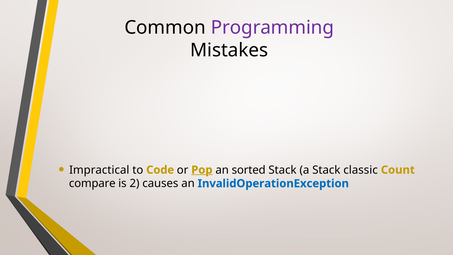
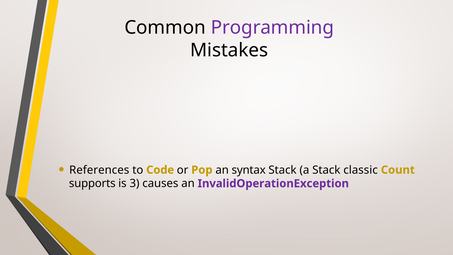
Impractical: Impractical -> References (99, 170)
Pop underline: present -> none (202, 170)
sorted: sorted -> syntax (249, 170)
compare: compare -> supports (92, 183)
2: 2 -> 3 (134, 183)
InvalidOperationException colour: blue -> purple (273, 183)
